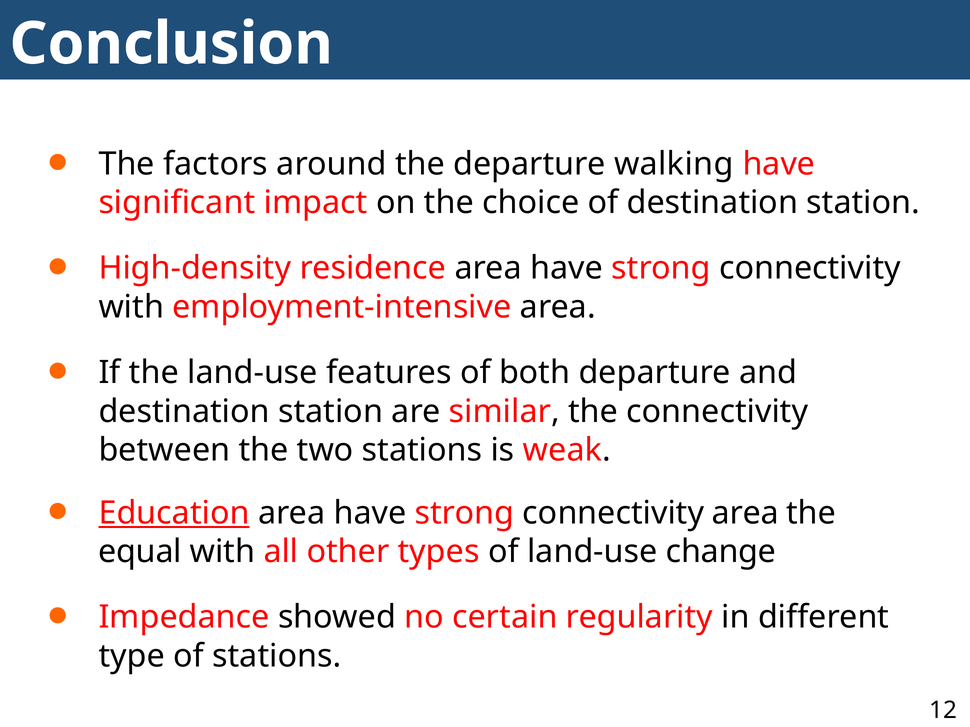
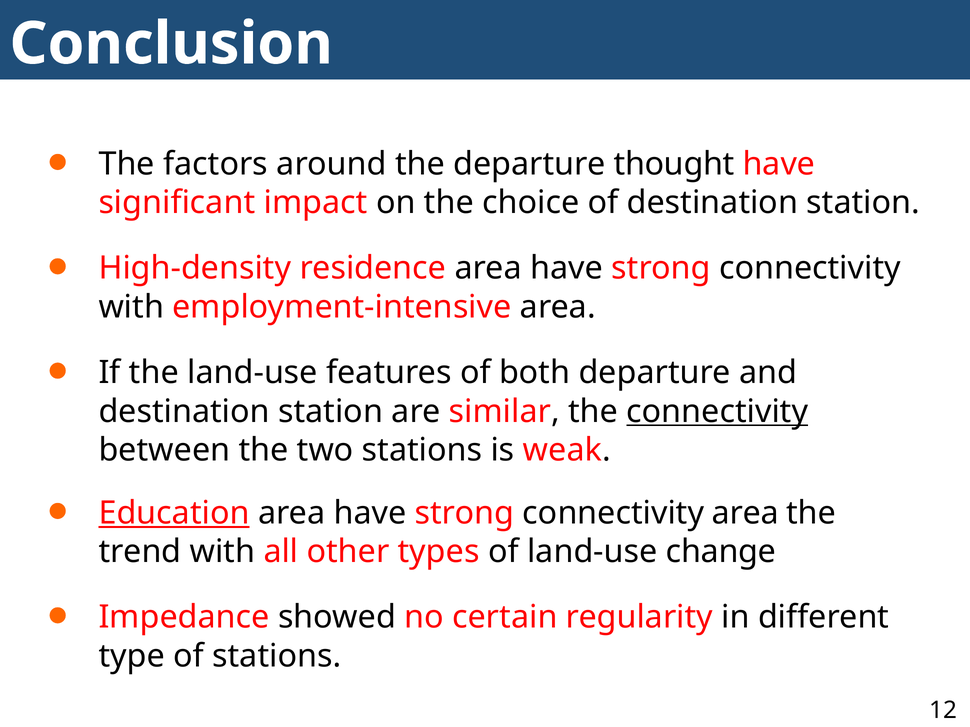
walking: walking -> thought (674, 164)
connectivity underline: none -> present (717, 412)
equal: equal -> trend (140, 552)
